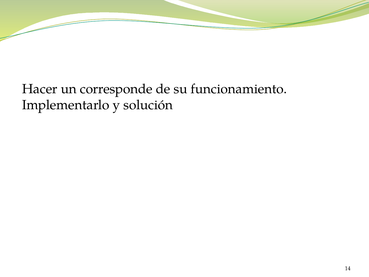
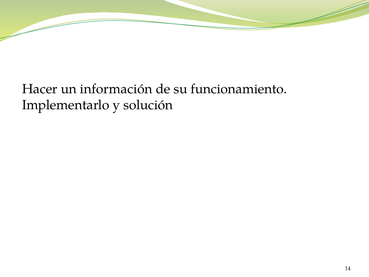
corresponde: corresponde -> información (116, 89)
